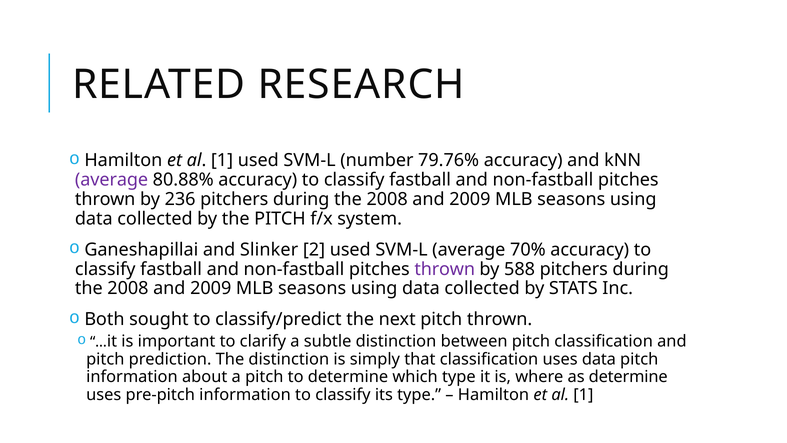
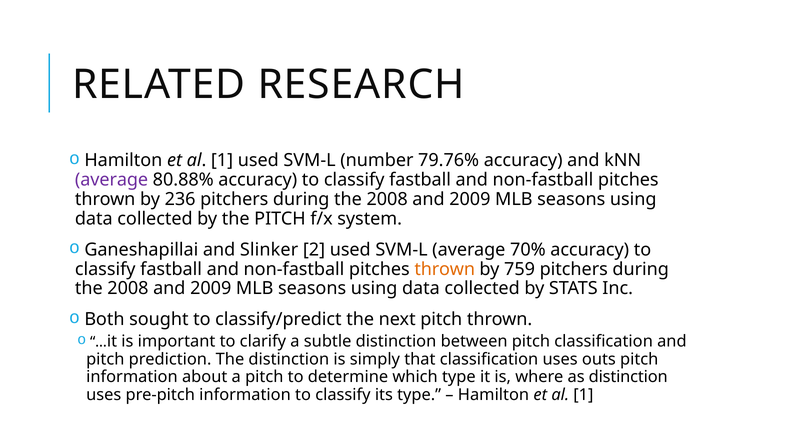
thrown colour: purple -> orange (445, 269)
588: 588 -> 759 (520, 269)
uses data: data -> outs (599, 359)
as determine: determine -> distinction (628, 377)
